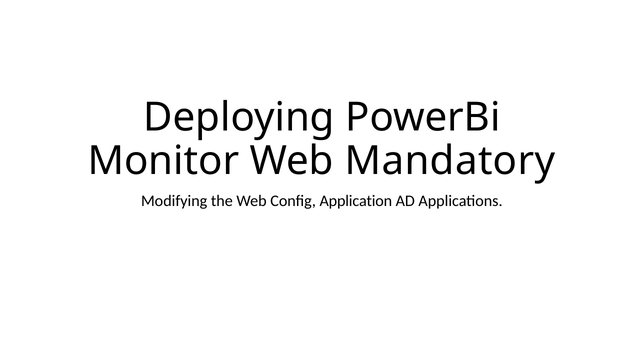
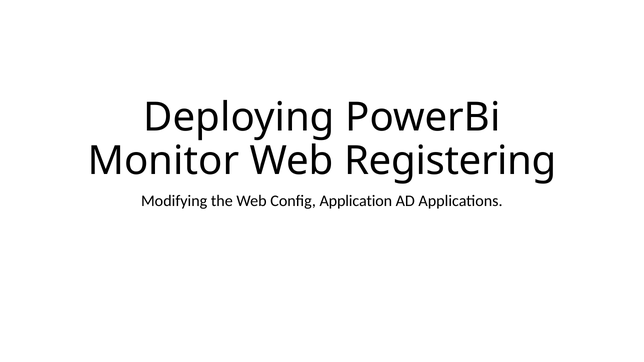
Mandatory: Mandatory -> Registering (450, 161)
